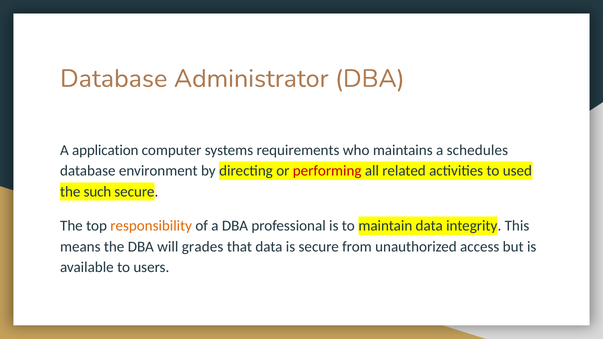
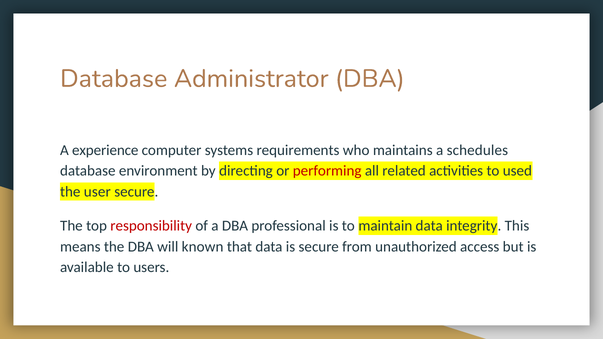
application: application -> experience (105, 150)
such: such -> user (97, 192)
responsibility colour: orange -> red (151, 226)
grades: grades -> known (203, 247)
